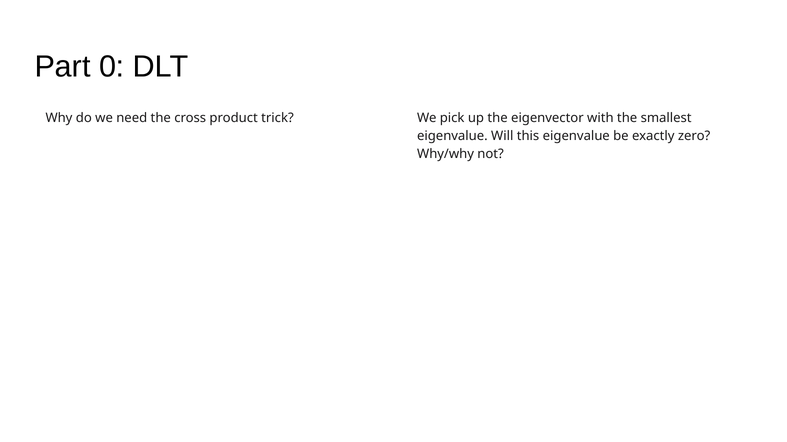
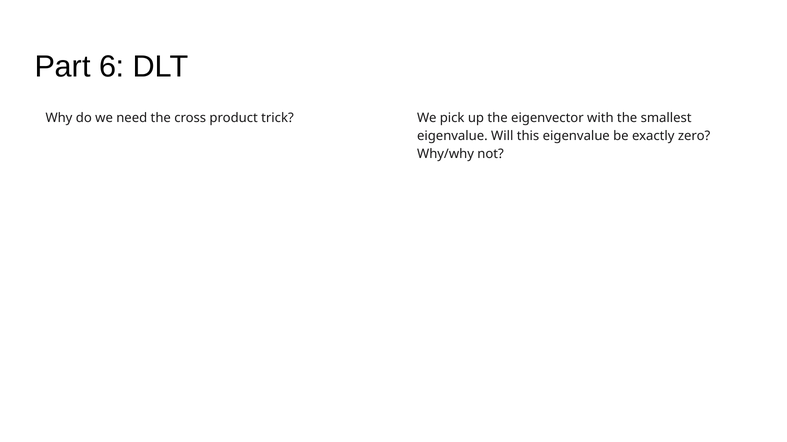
0: 0 -> 6 (112, 67)
